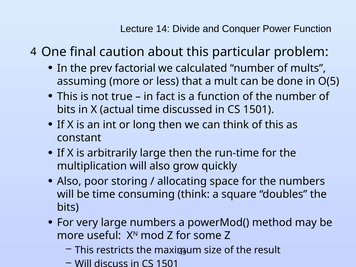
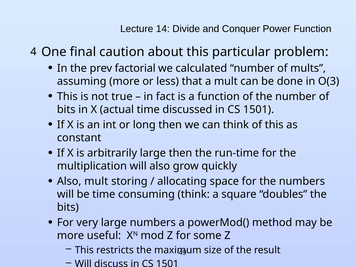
O(5: O(5 -> O(3 (329, 81)
Also poor: poor -> mult (96, 181)
